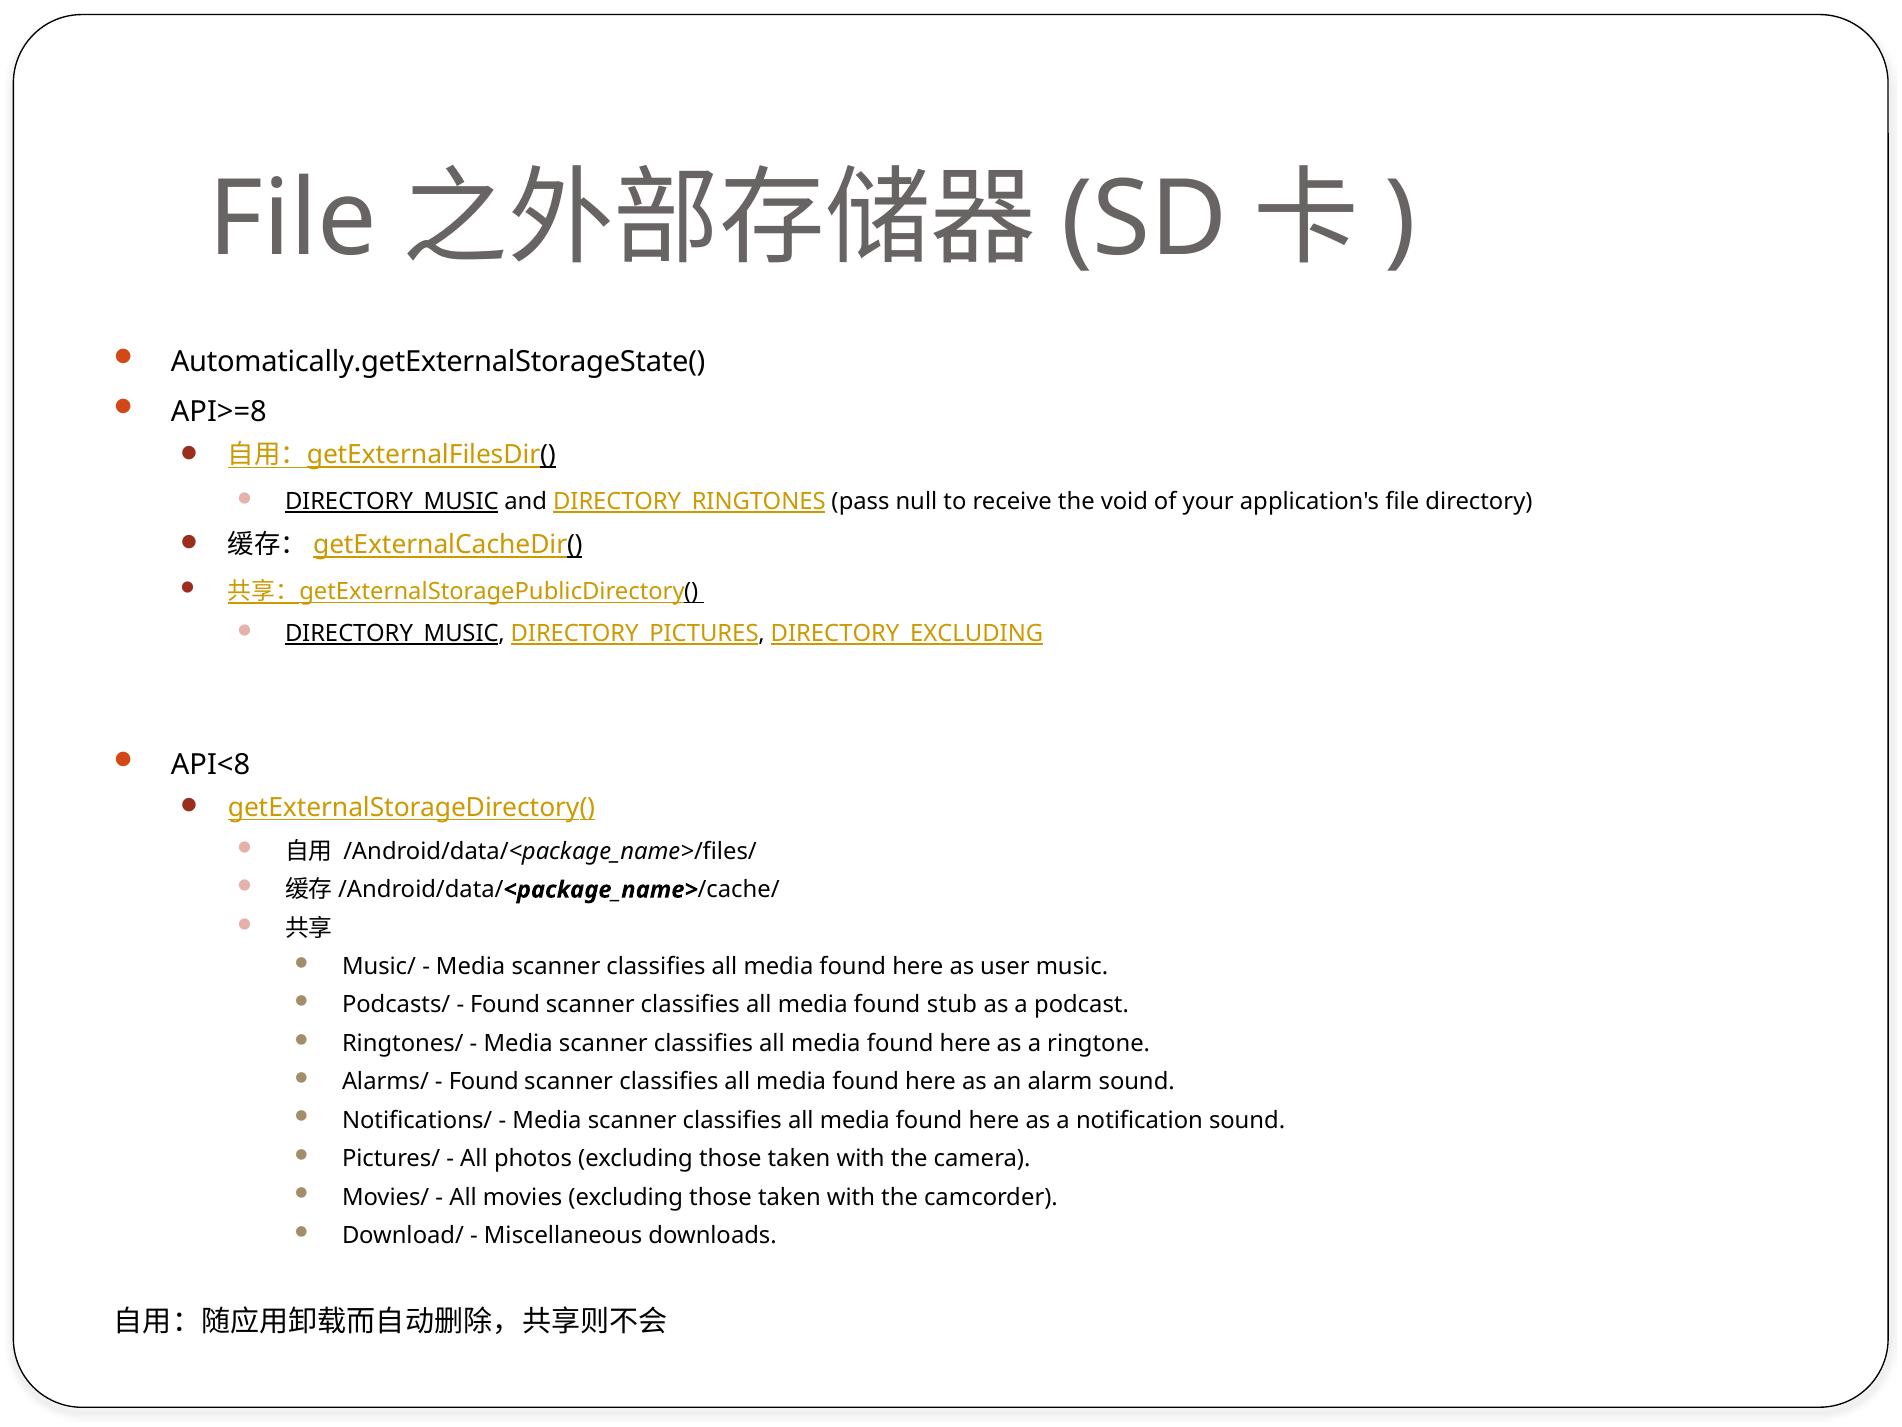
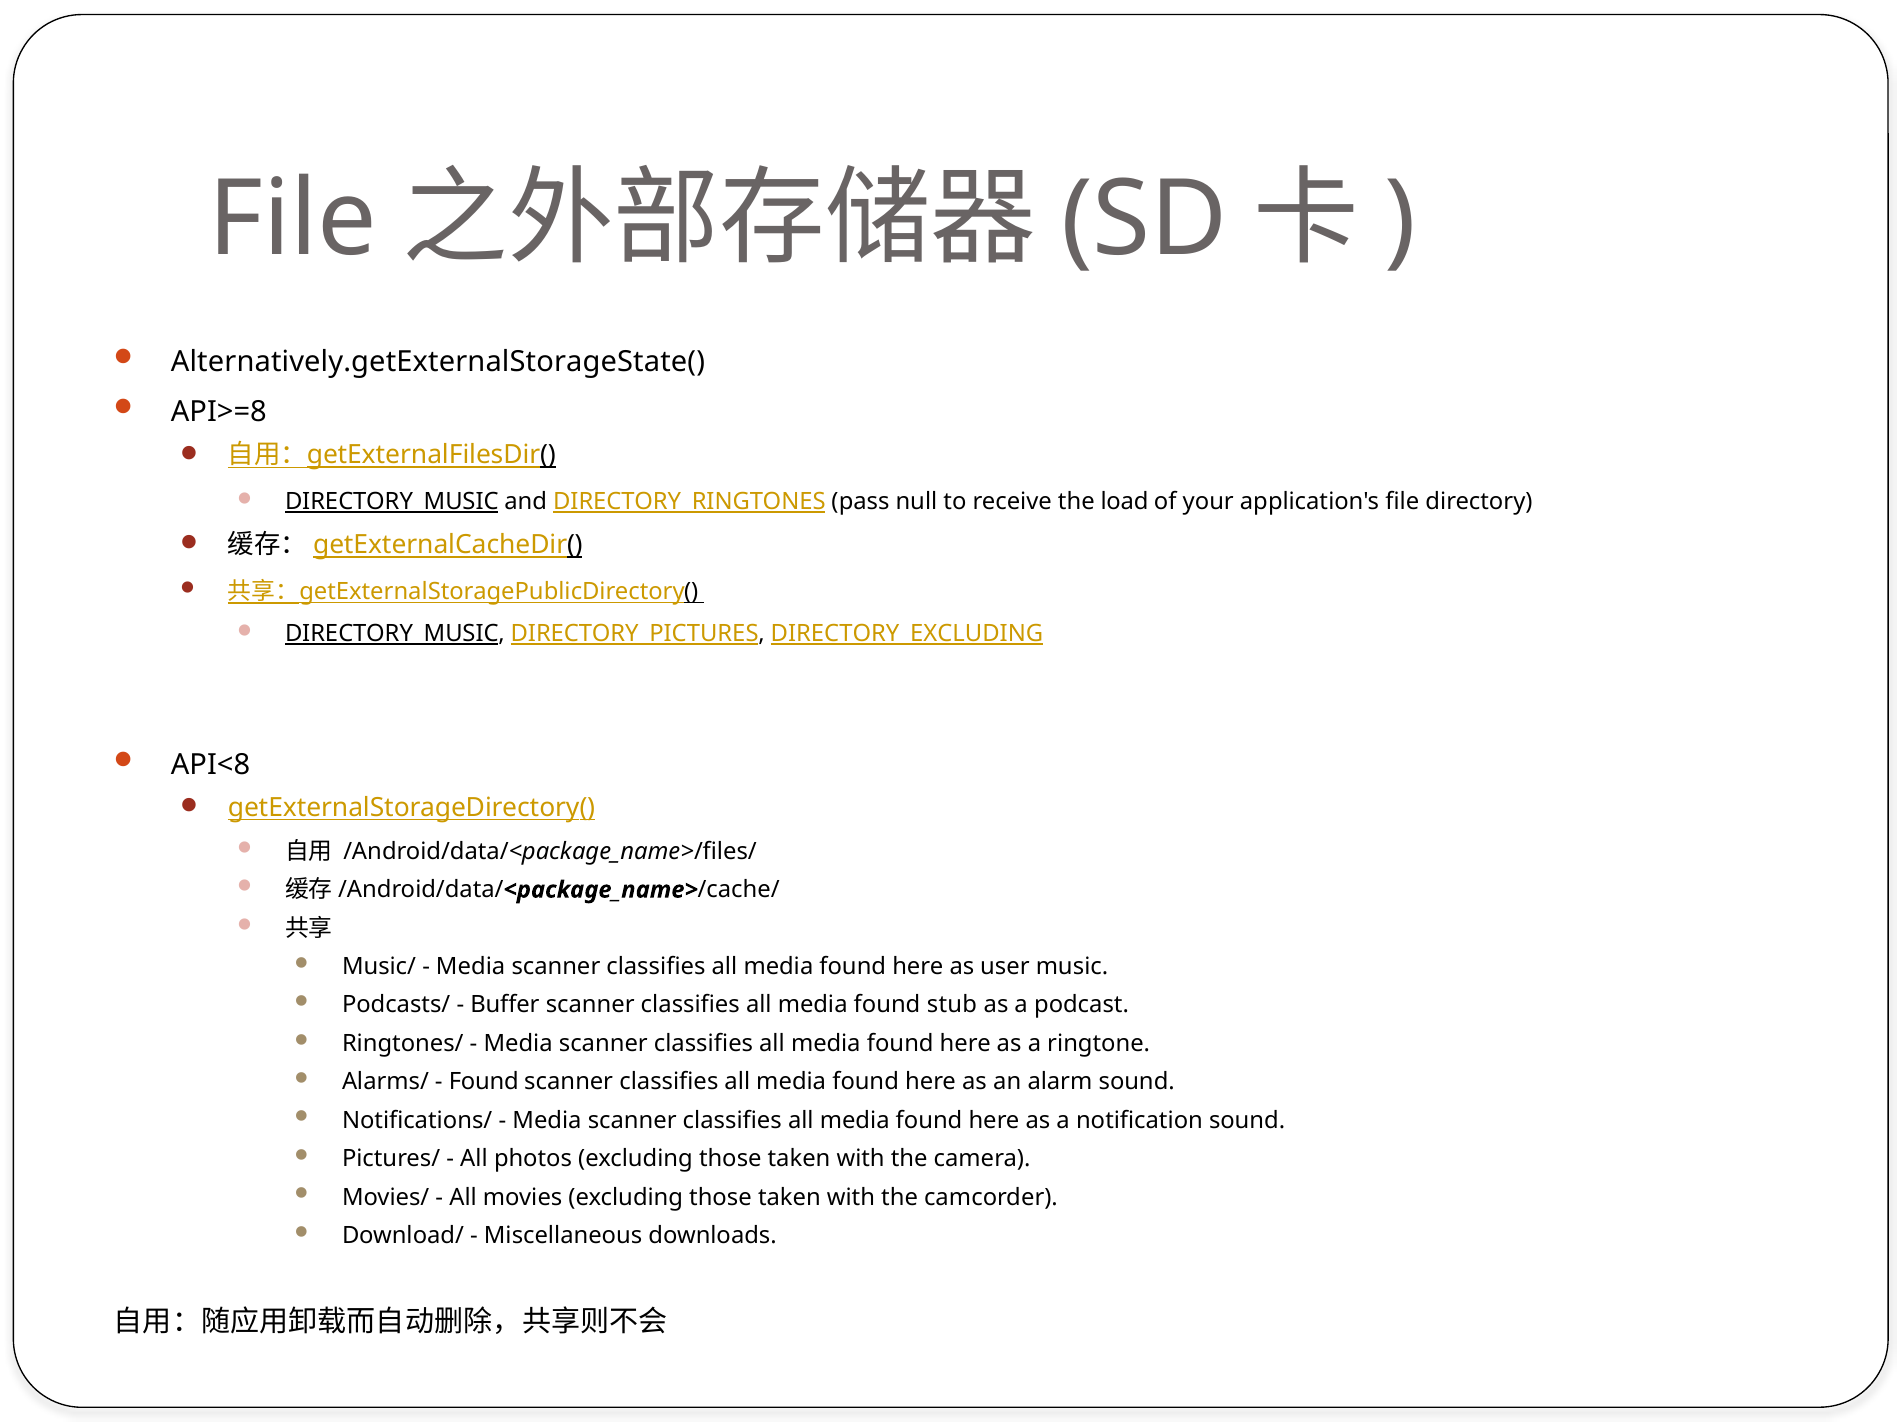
Automatically.getExternalStorageState(: Automatically.getExternalStorageState( -> Alternatively.getExternalStorageState( (438, 362)
void: void -> load (1124, 501)
Found: Found -> Buffer (505, 1005)
